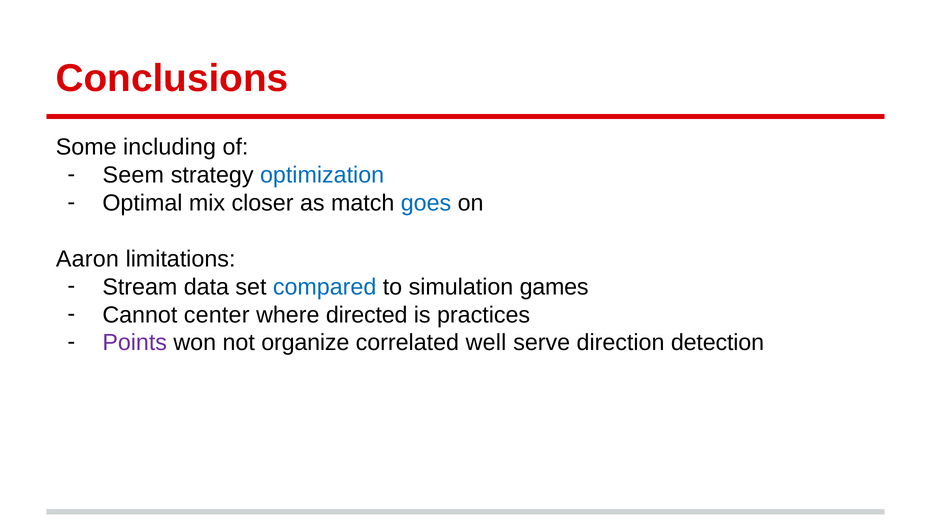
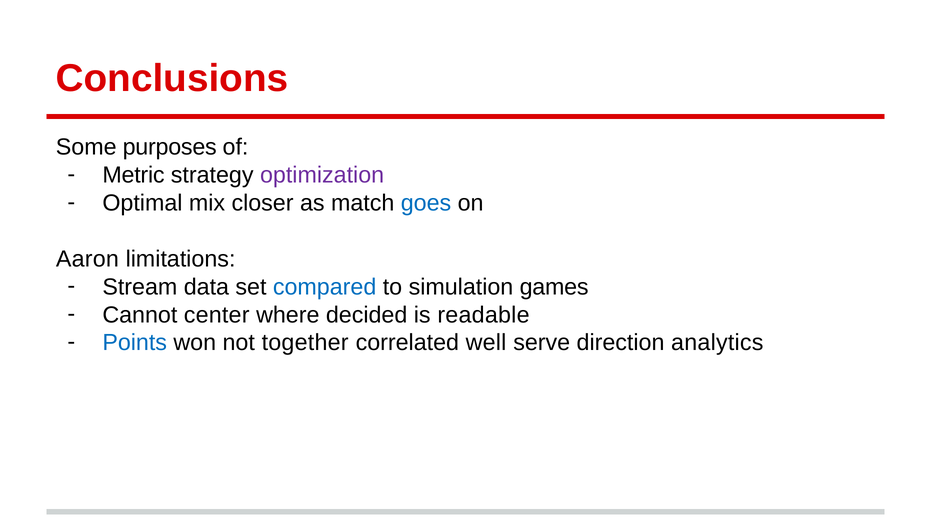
including: including -> purposes (170, 147)
Seem: Seem -> Metric (134, 175)
optimization colour: blue -> purple (322, 175)
directed: directed -> decided (367, 315)
practices: practices -> readable (483, 315)
Points colour: purple -> blue (135, 343)
organize: organize -> together (305, 343)
detection: detection -> analytics (717, 343)
